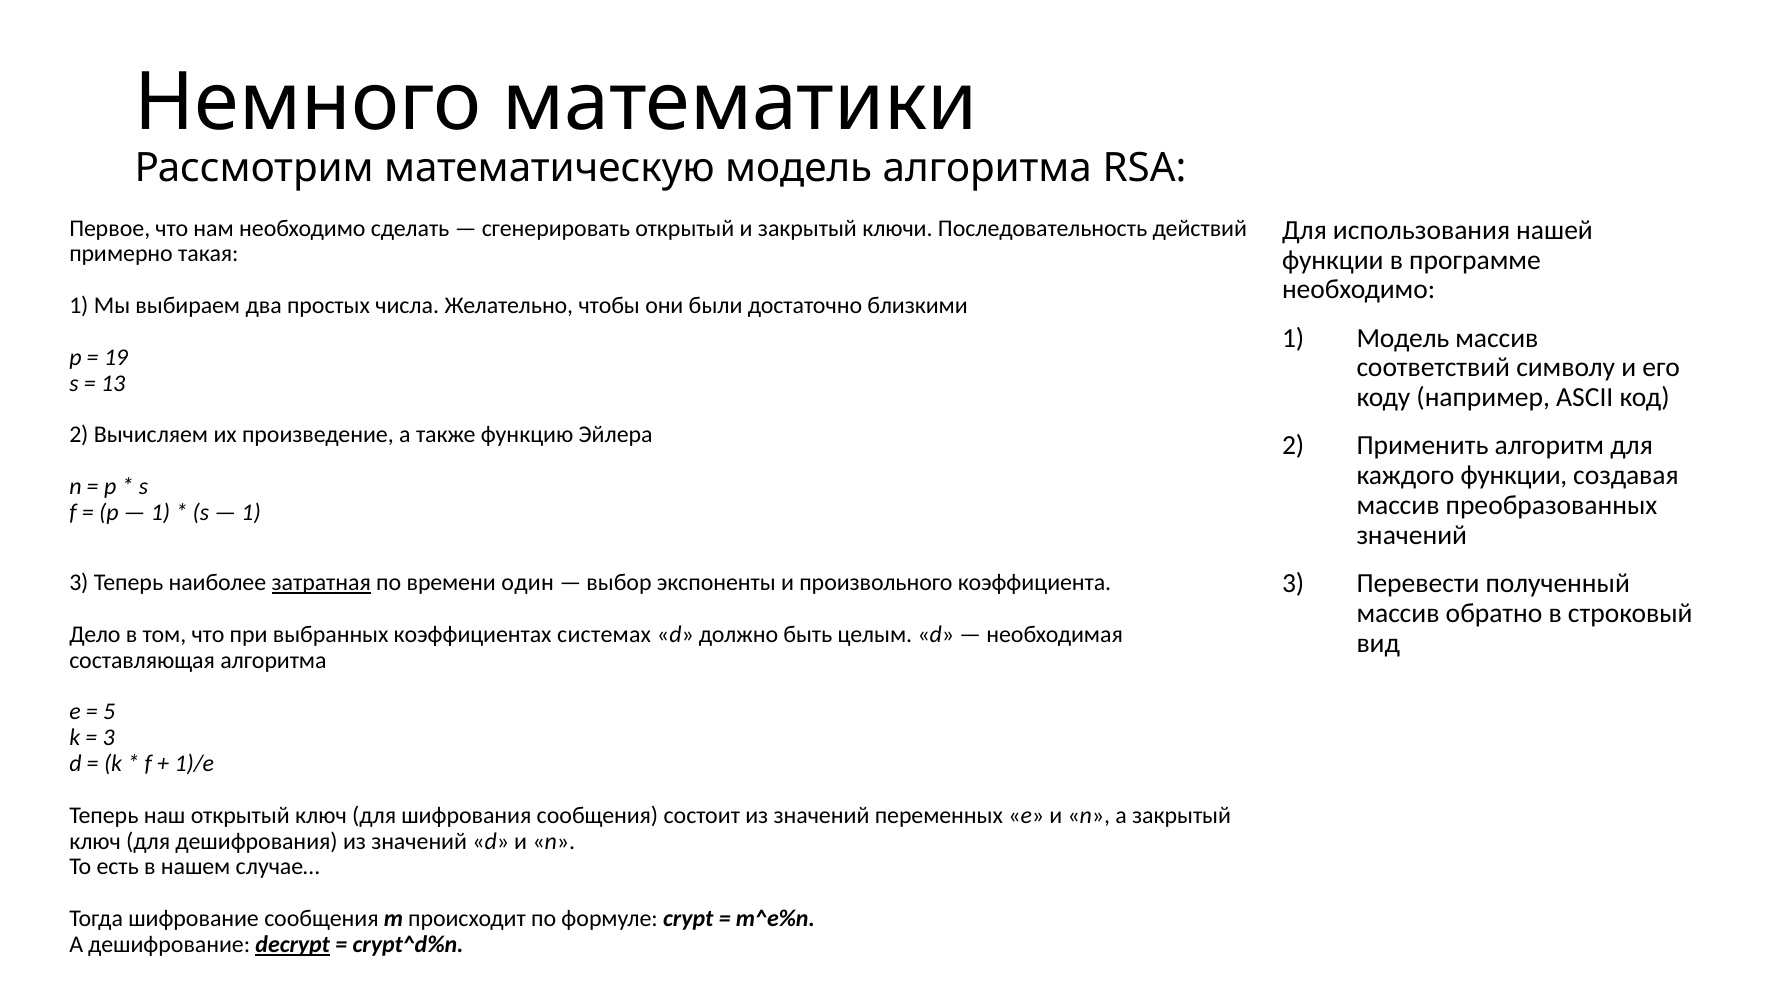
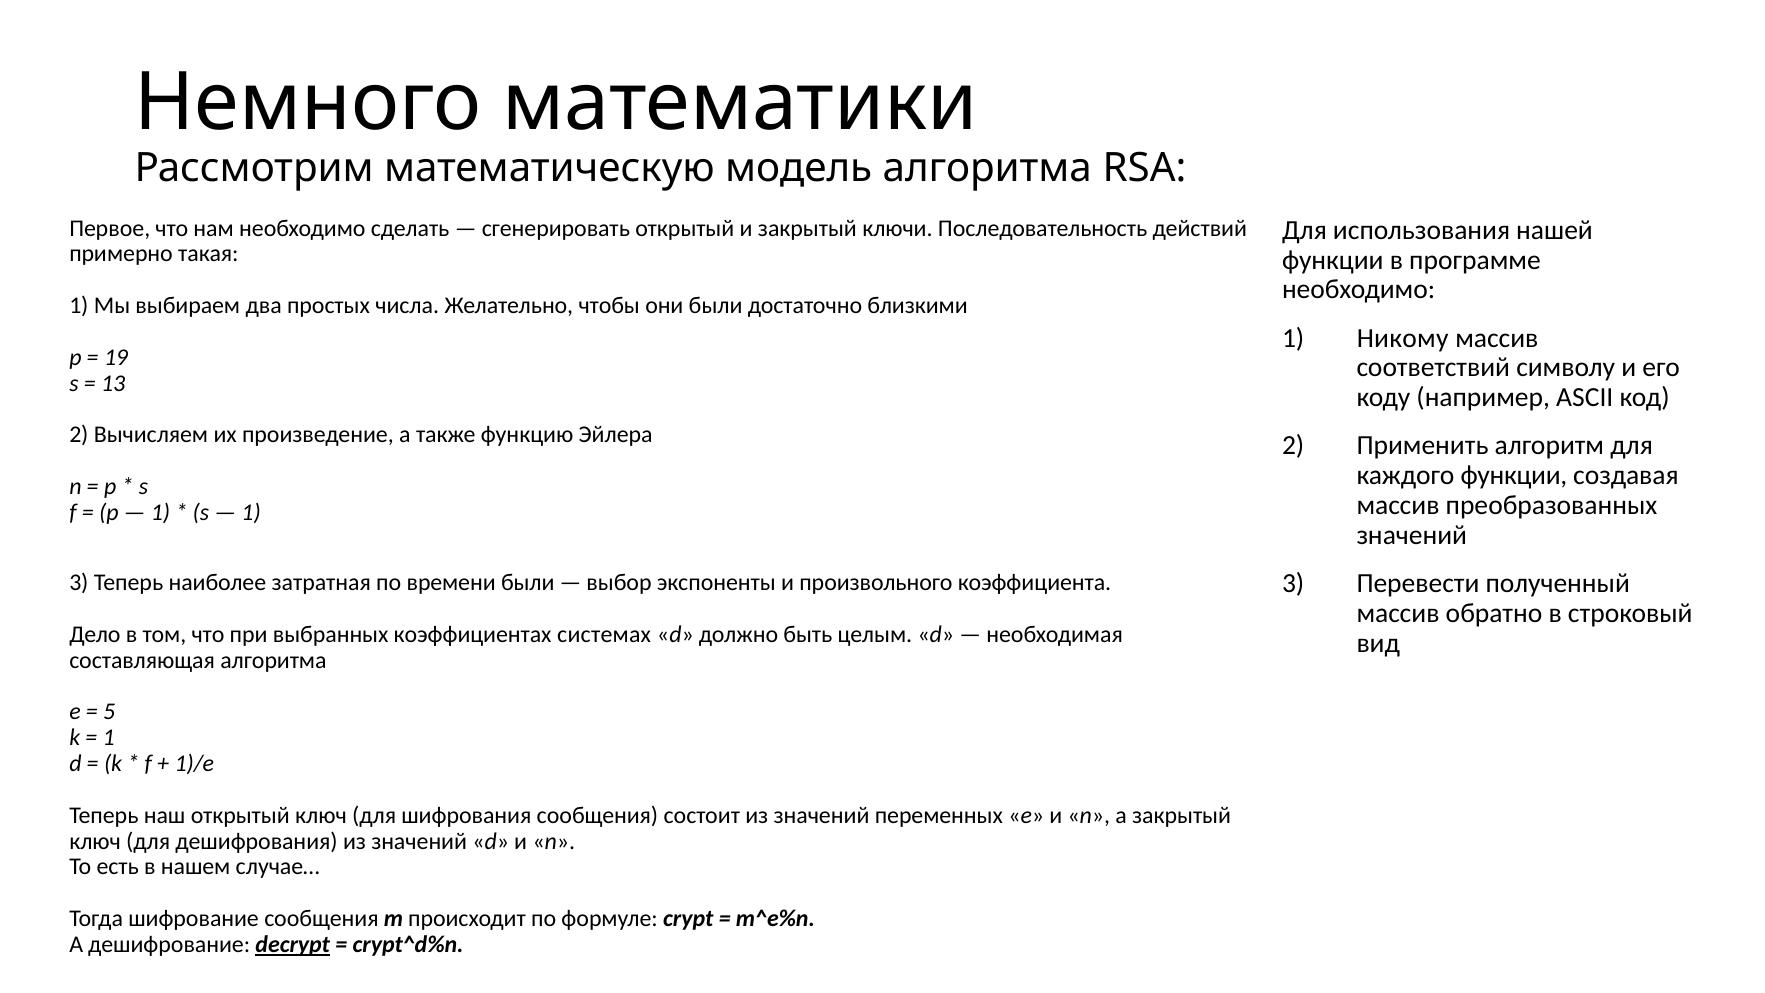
1 Модель: Модель -> Никому (1403, 338)
затратная underline: present -> none (321, 583)
времени один: один -> были (528, 583)
3: 3 -> 1 (109, 738)
